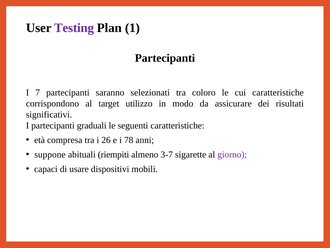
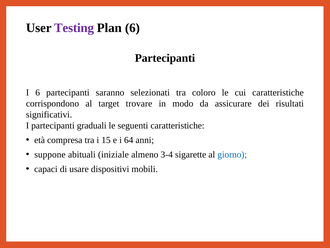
Plan 1: 1 -> 6 (132, 28)
I 7: 7 -> 6 (38, 92)
utilizzo: utilizzo -> trovare (139, 103)
26: 26 -> 15 (106, 140)
78: 78 -> 64 (129, 140)
riempiti: riempiti -> iniziale (113, 154)
3-7: 3-7 -> 3-4 (167, 154)
giorno colour: purple -> blue (232, 154)
